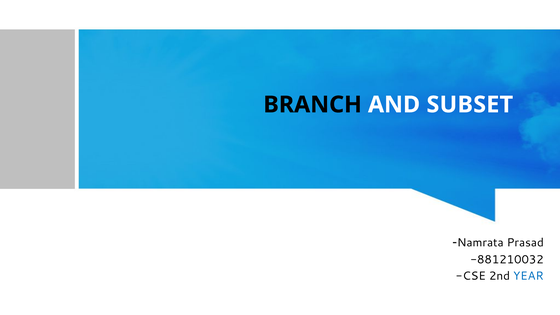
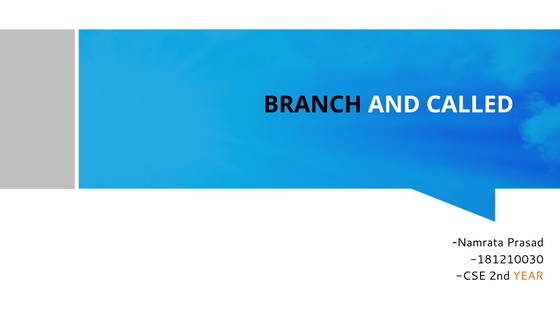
SUBSET: SUBSET -> CALLED (470, 105)
-881210032: -881210032 -> -181210030 (507, 260)
YEAR colour: blue -> orange (528, 276)
